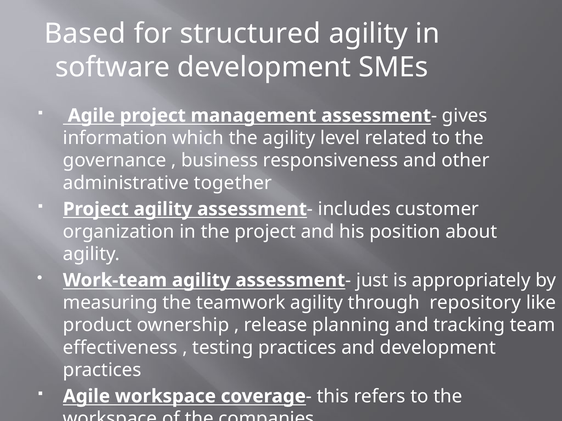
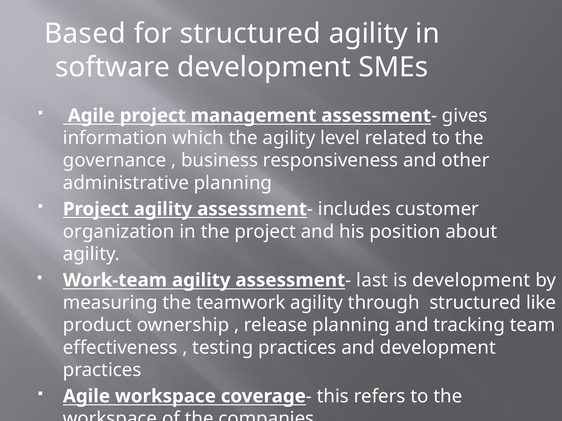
administrative together: together -> planning (233, 183)
just: just -> last (372, 281)
is appropriately: appropriately -> development (471, 281)
through repository: repository -> structured (475, 303)
